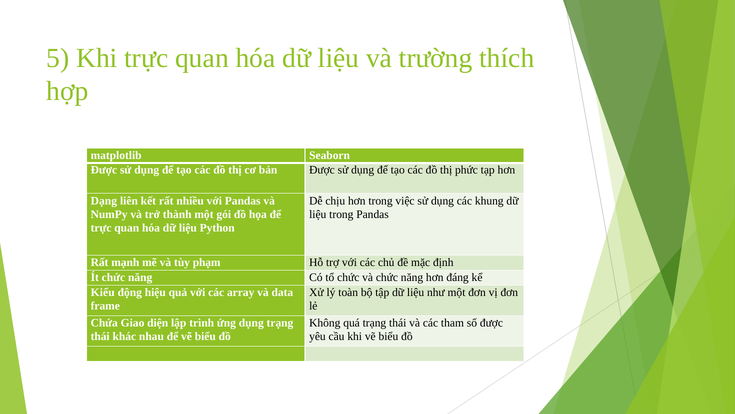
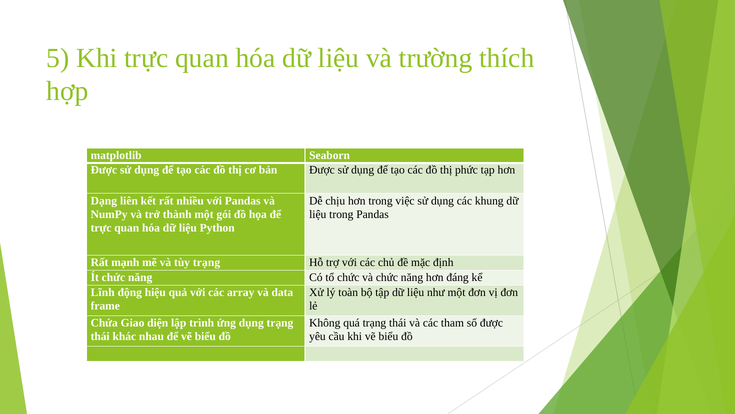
tùy phạm: phạm -> trạng (207, 262)
Kiểu: Kiểu -> Lĩnh (103, 292)
